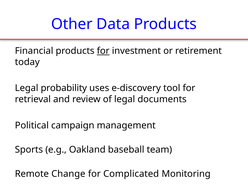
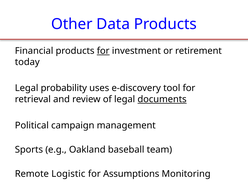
documents underline: none -> present (162, 99)
Change: Change -> Logistic (68, 174)
Complicated: Complicated -> Assumptions (131, 174)
